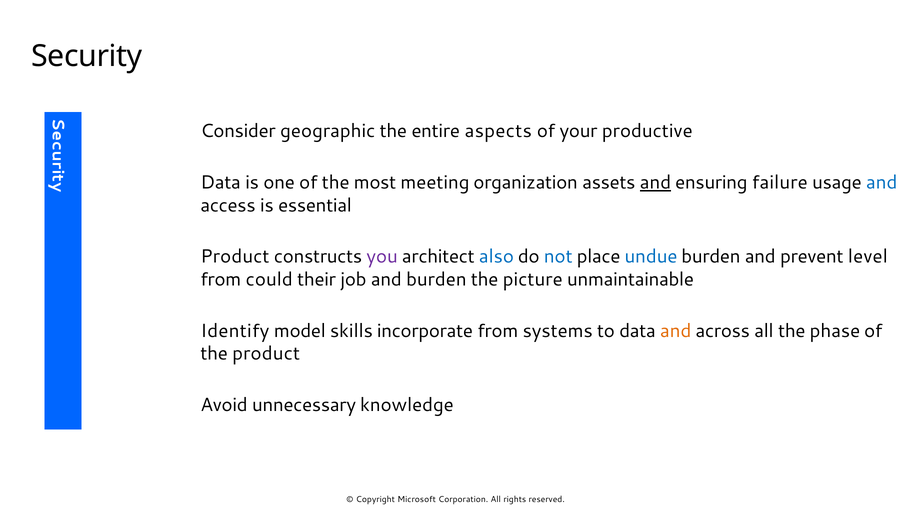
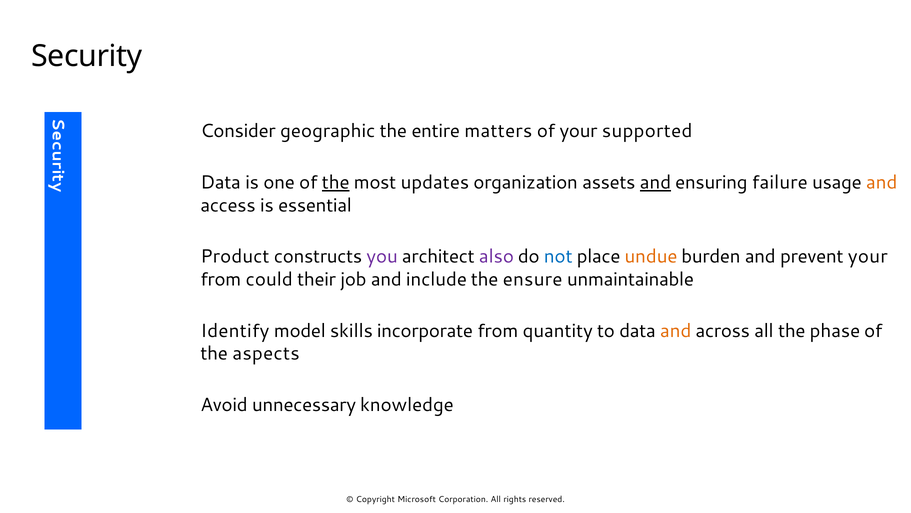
aspects: aspects -> matters (498, 131)
productive: productive -> supported (647, 131)
the underline: none -> present (336, 182)
meeting: meeting -> updates (435, 182)
and colour: blue -> orange (882, 182)
also colour: blue -> purple (496, 256)
undue colour: blue -> orange (651, 256)
prevent level: level -> your (868, 256)
and burden: burden -> include (436, 279)
picture: picture -> ensure (533, 279)
systems: systems -> quantity (558, 330)
the product: product -> aspects (266, 353)
